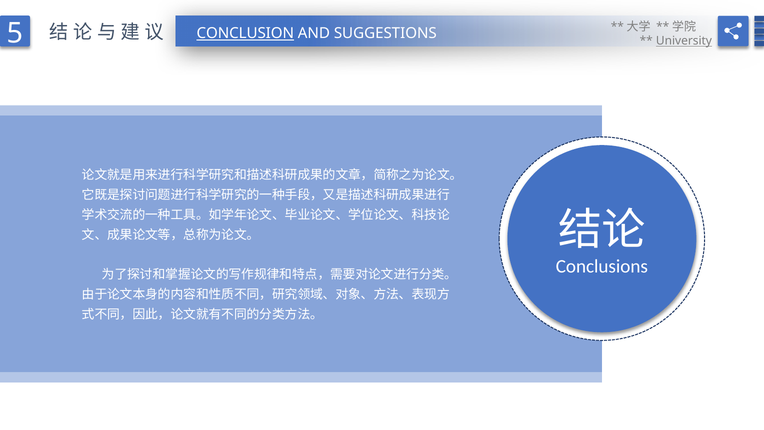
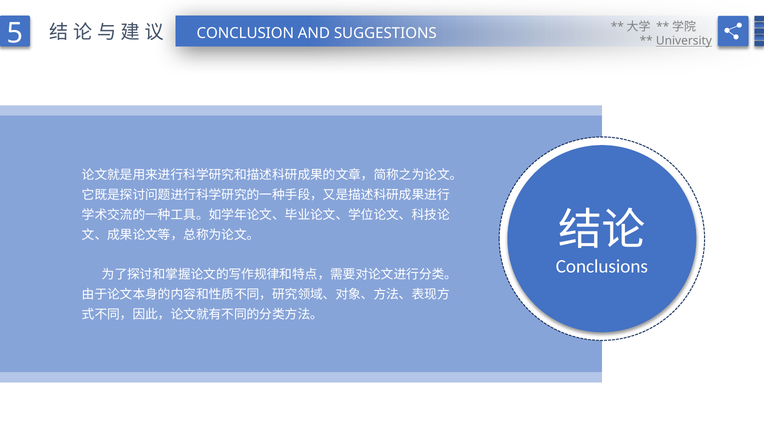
CONCLUSION underline: present -> none (245, 33)
